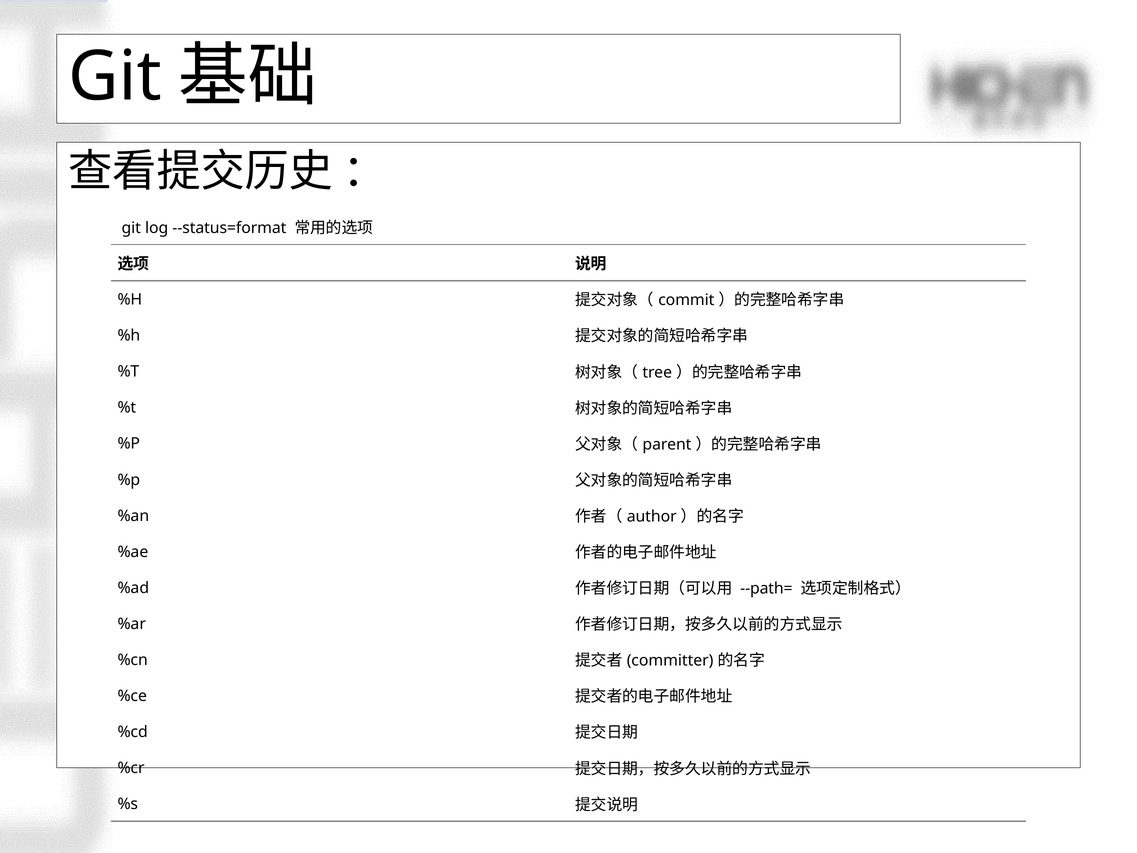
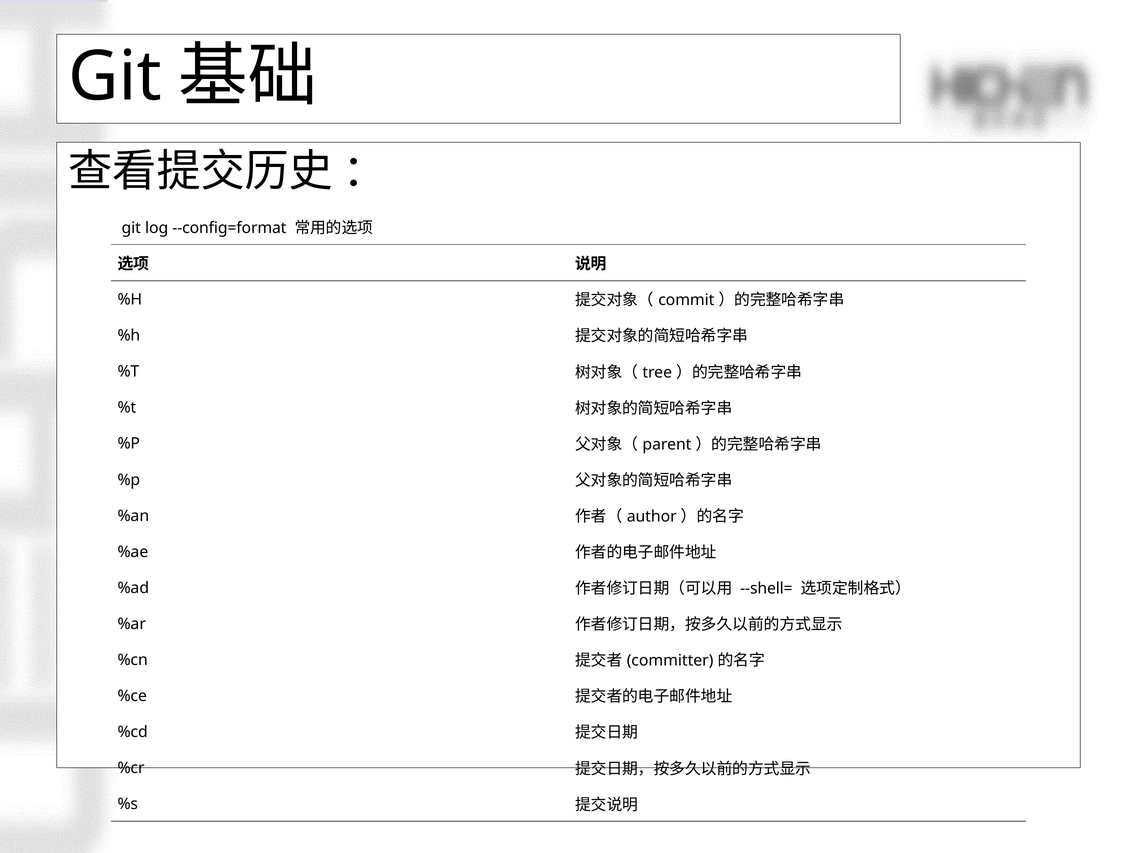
--status=format: --status=format -> --config=format (229, 228)
--path=: --path= -> --shell= (766, 588)
